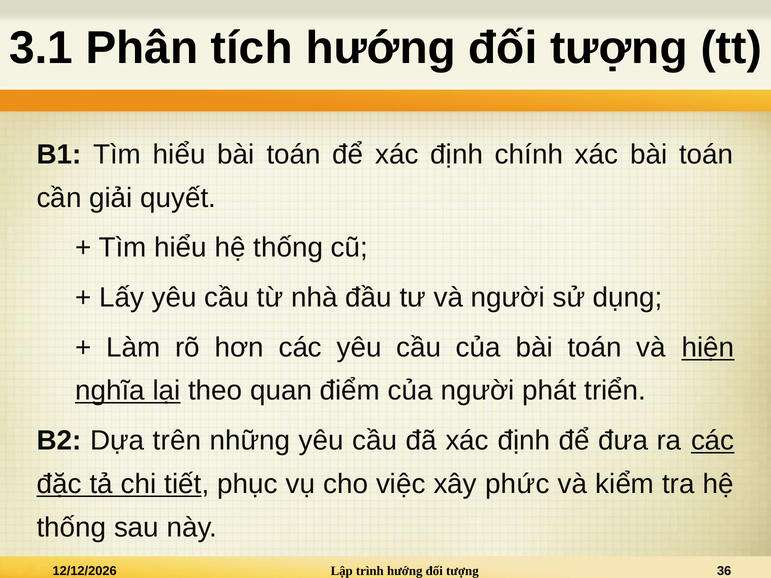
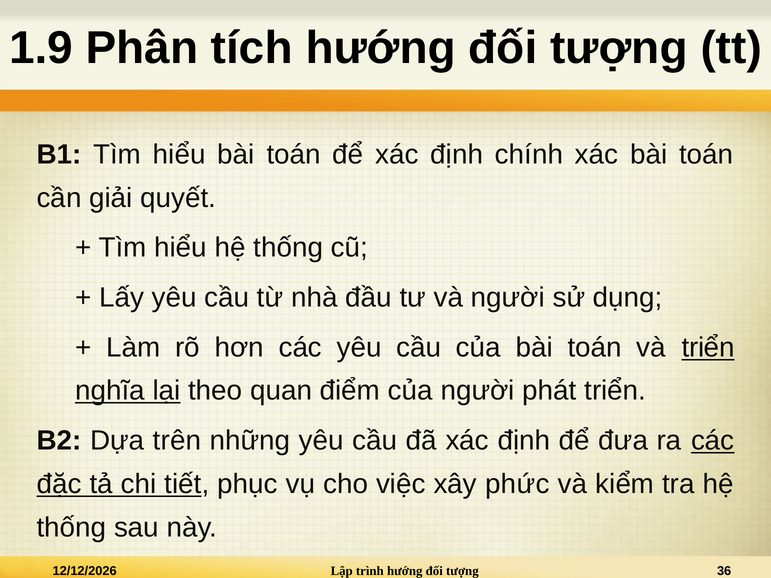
3.1: 3.1 -> 1.9 (41, 48)
và hiện: hiện -> triển (708, 348)
